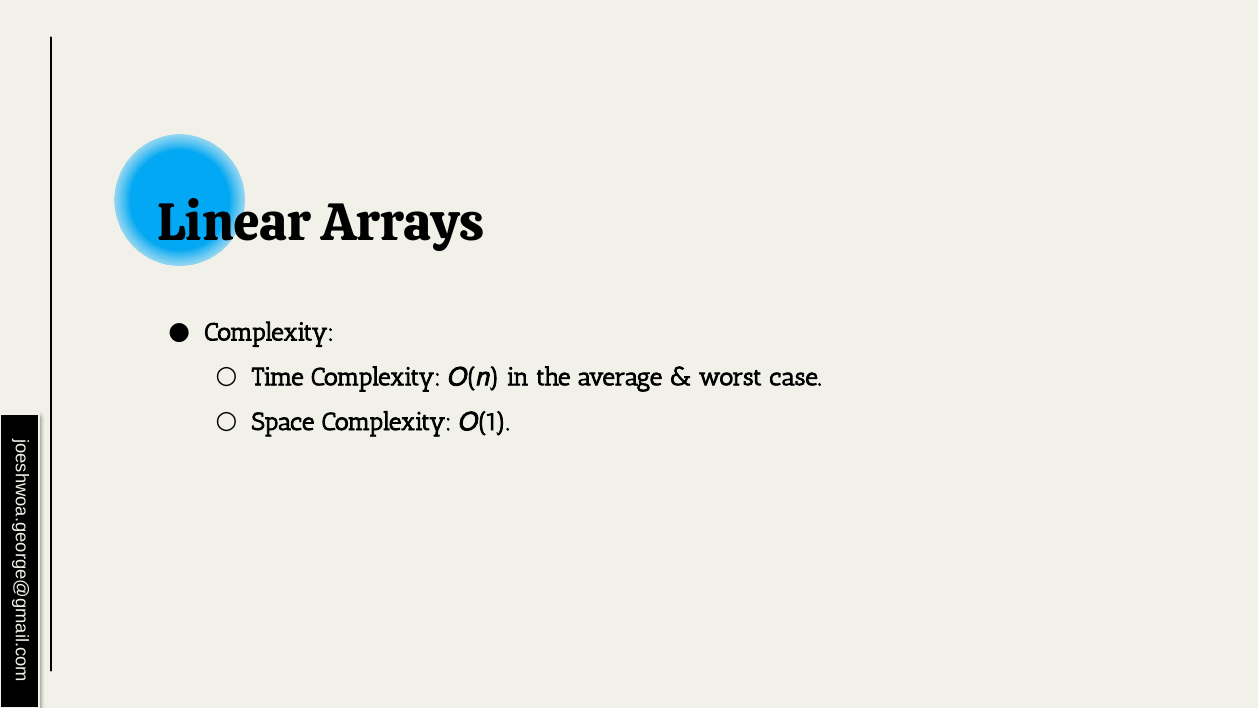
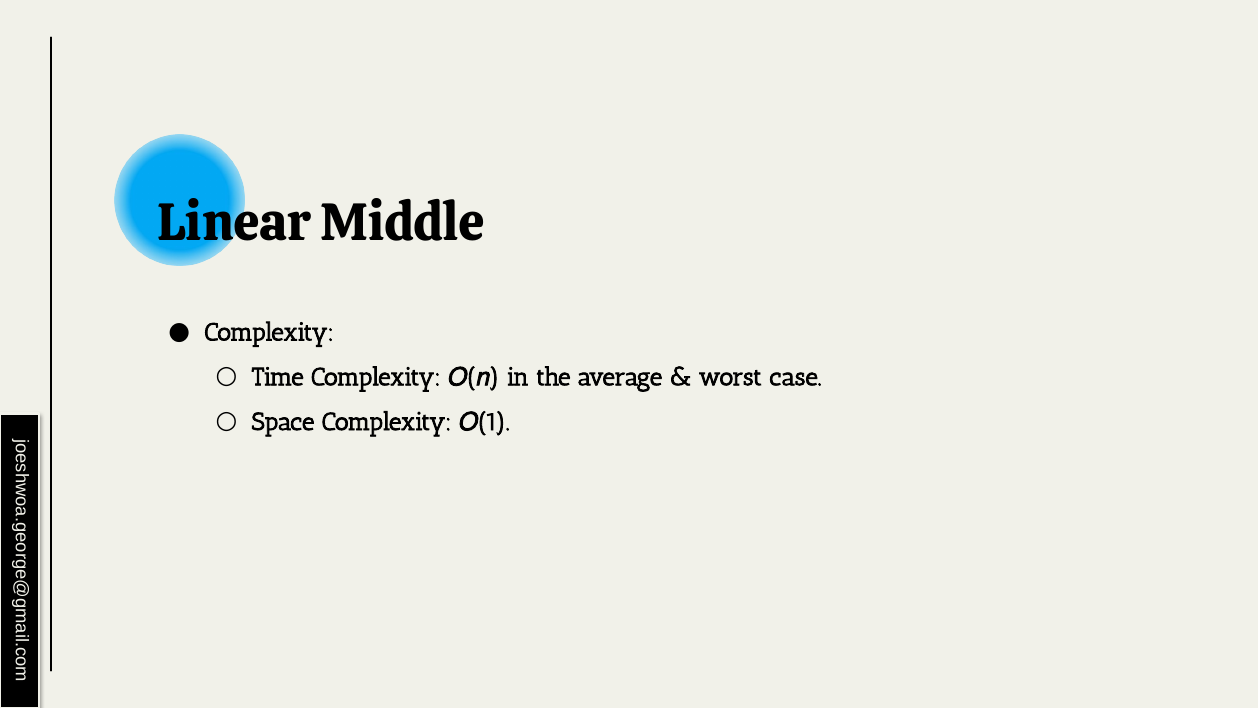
Arrays: Arrays -> Middle (403, 223)
